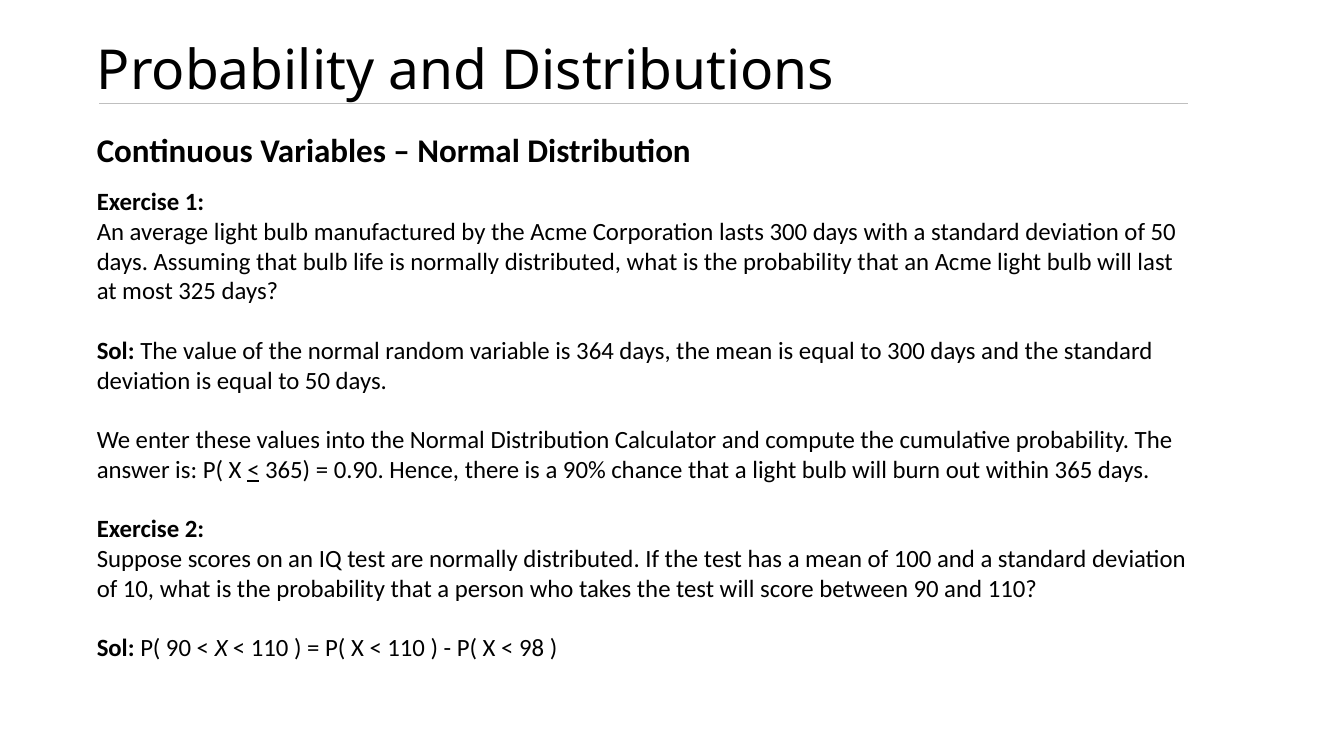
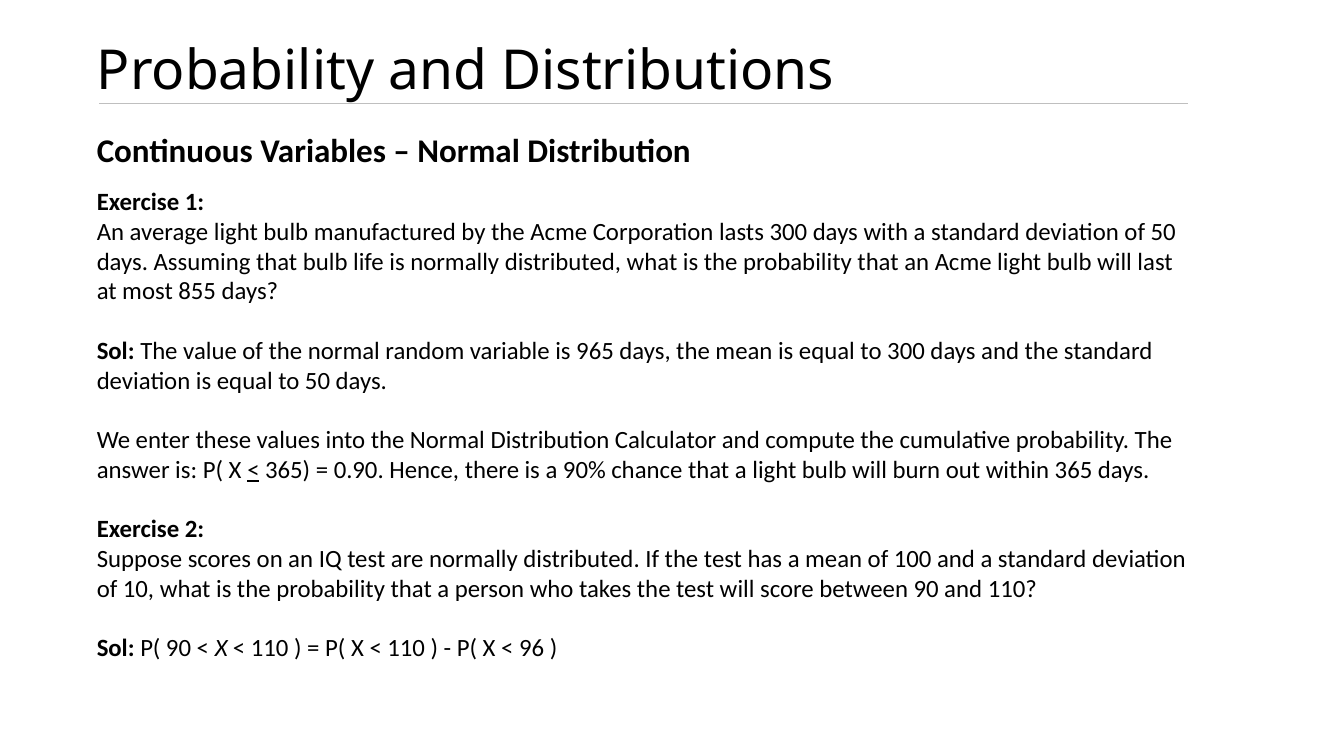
325: 325 -> 855 (197, 292)
364: 364 -> 965 (595, 351)
98: 98 -> 96 (532, 648)
